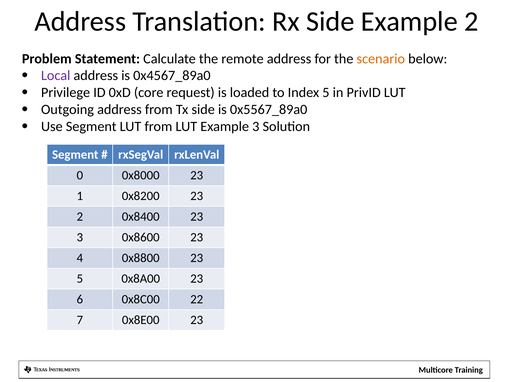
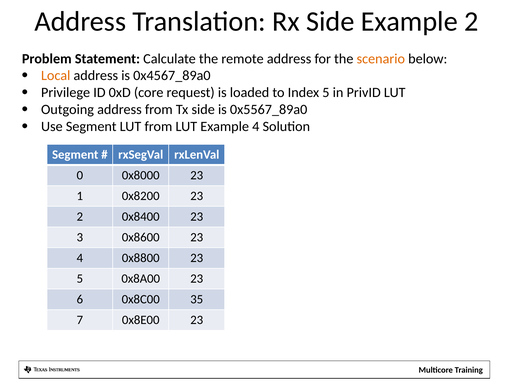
Local colour: purple -> orange (56, 76)
Example 3: 3 -> 4 (256, 127)
22: 22 -> 35 (197, 299)
